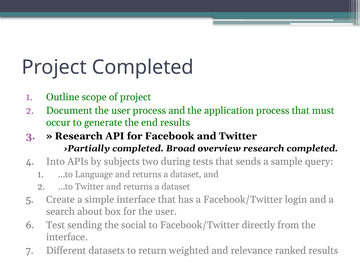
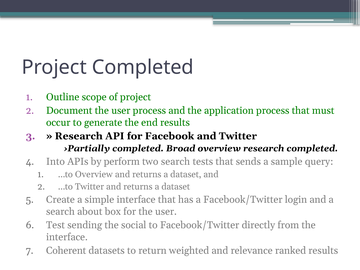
subjects: subjects -> perform (122, 162)
two during: during -> search (175, 162)
…to Language: Language -> Overview (94, 174)
Different: Different -> Coherent (66, 251)
